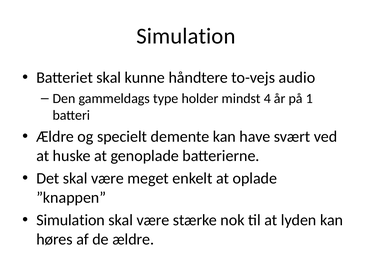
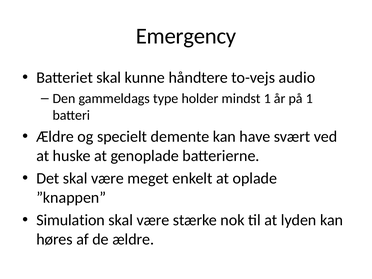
Simulation: Simulation -> Emergency (186, 36)
mindst 4: 4 -> 1 (267, 98)
